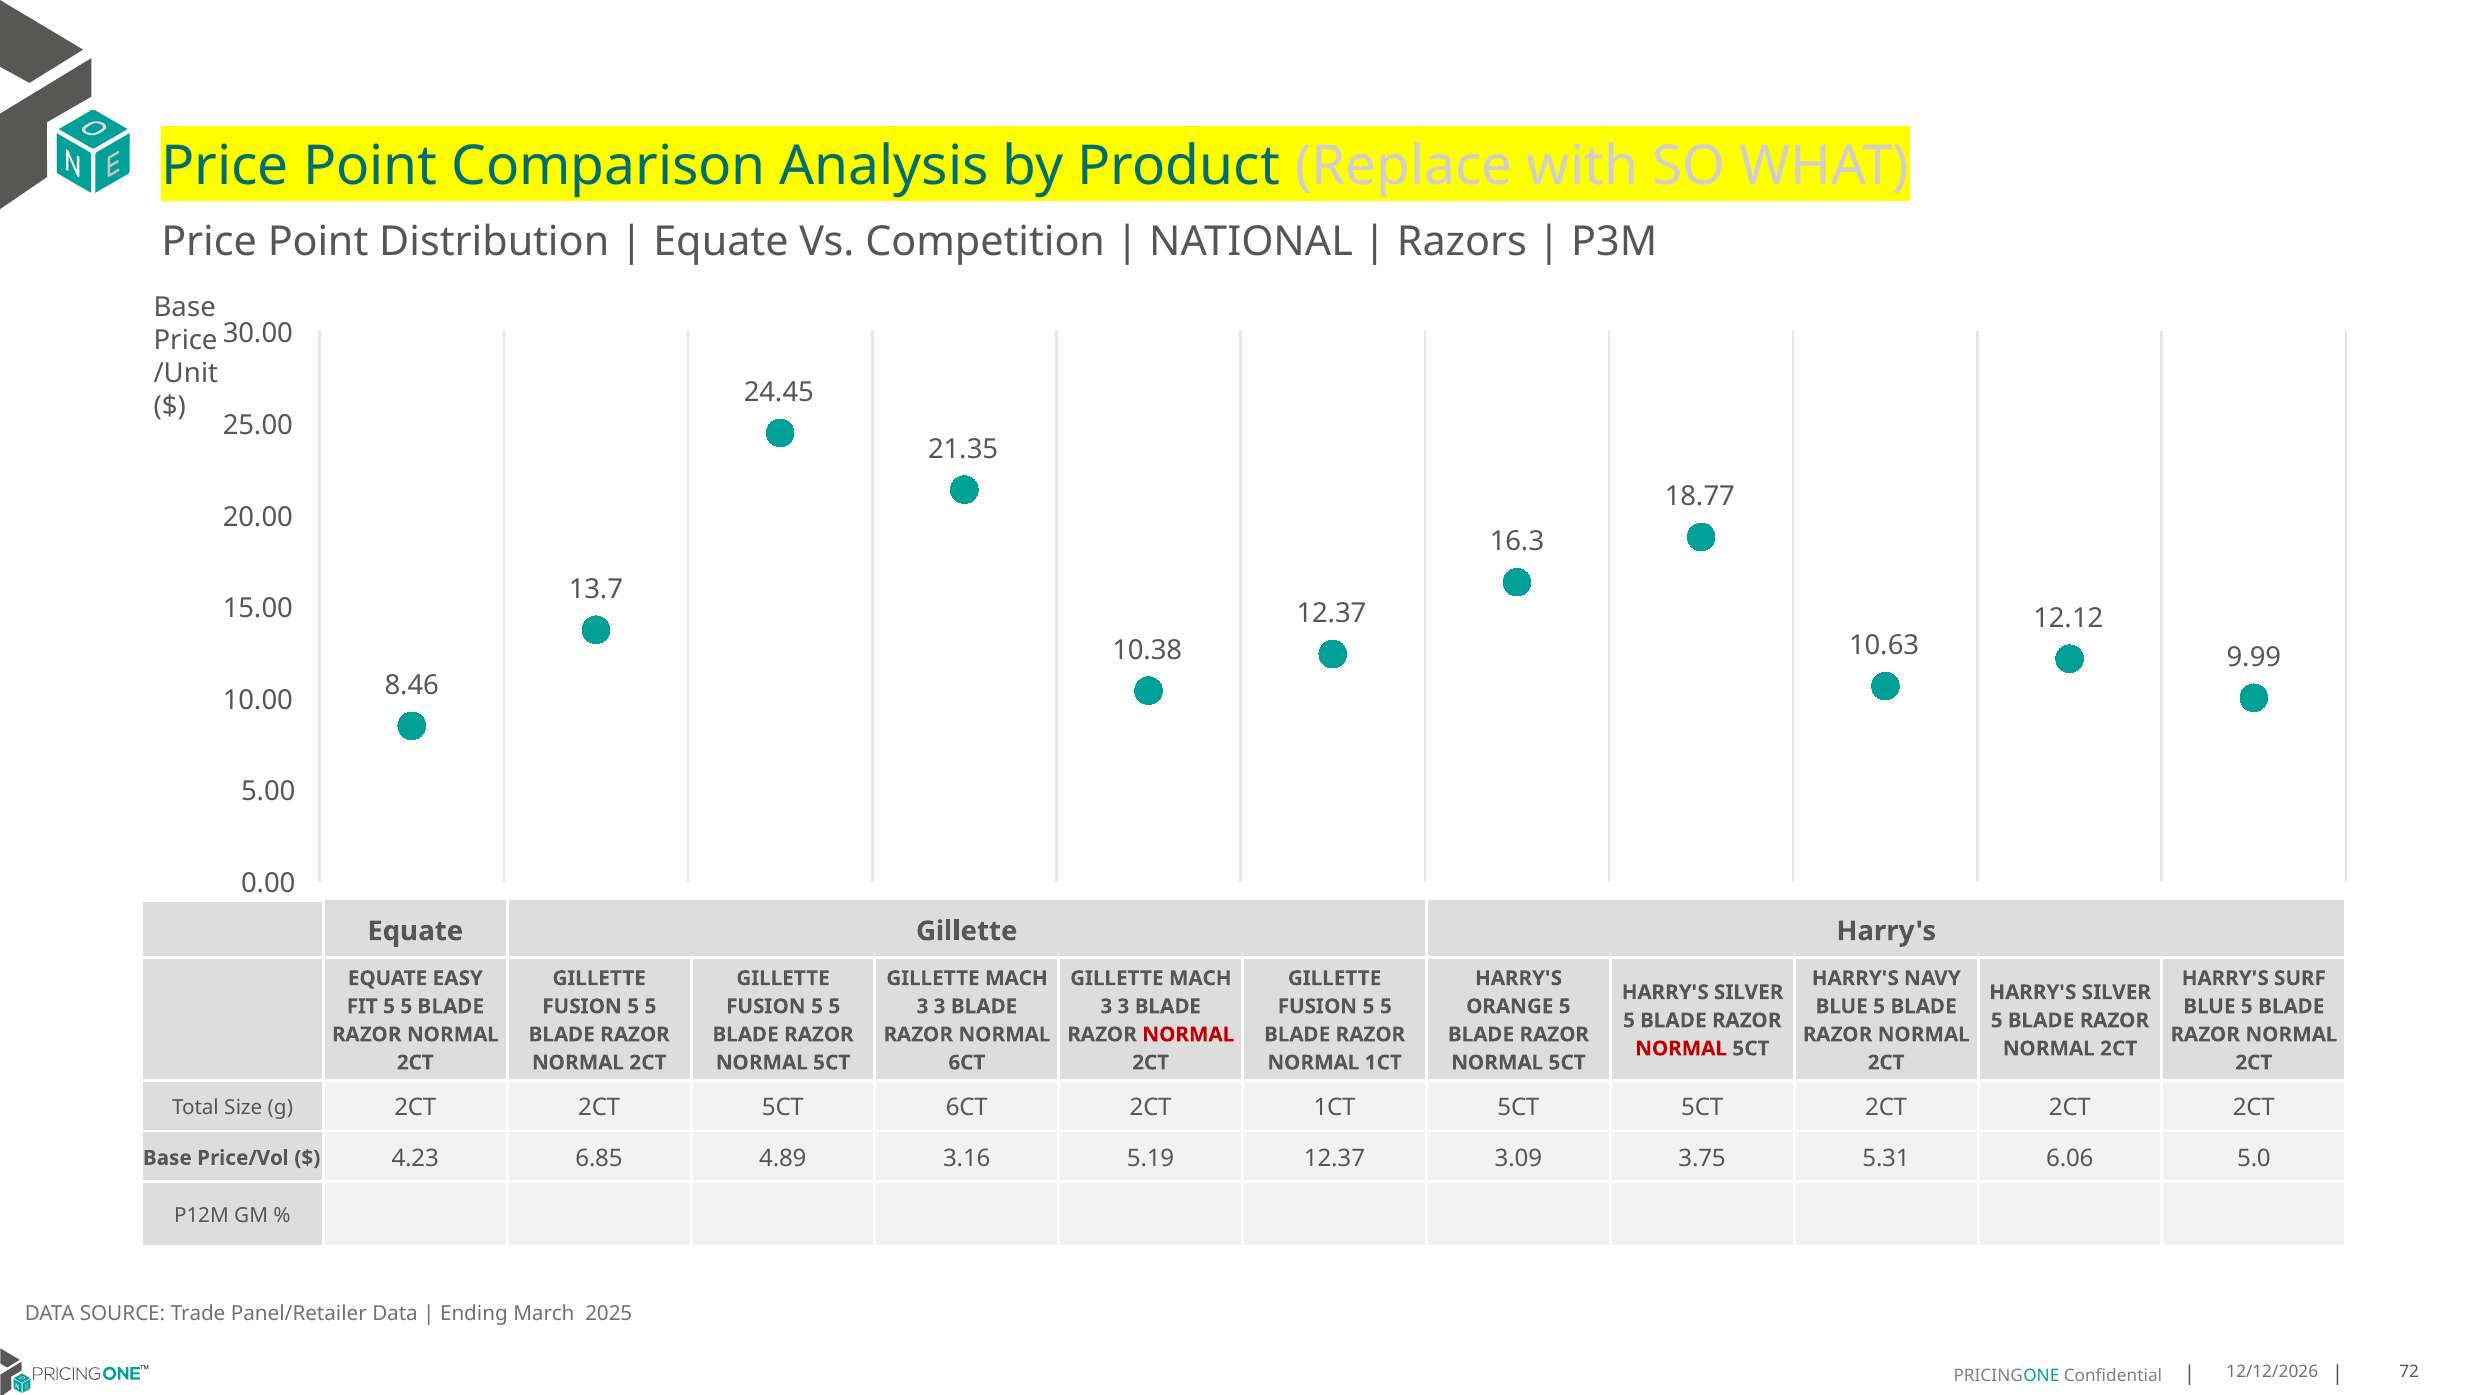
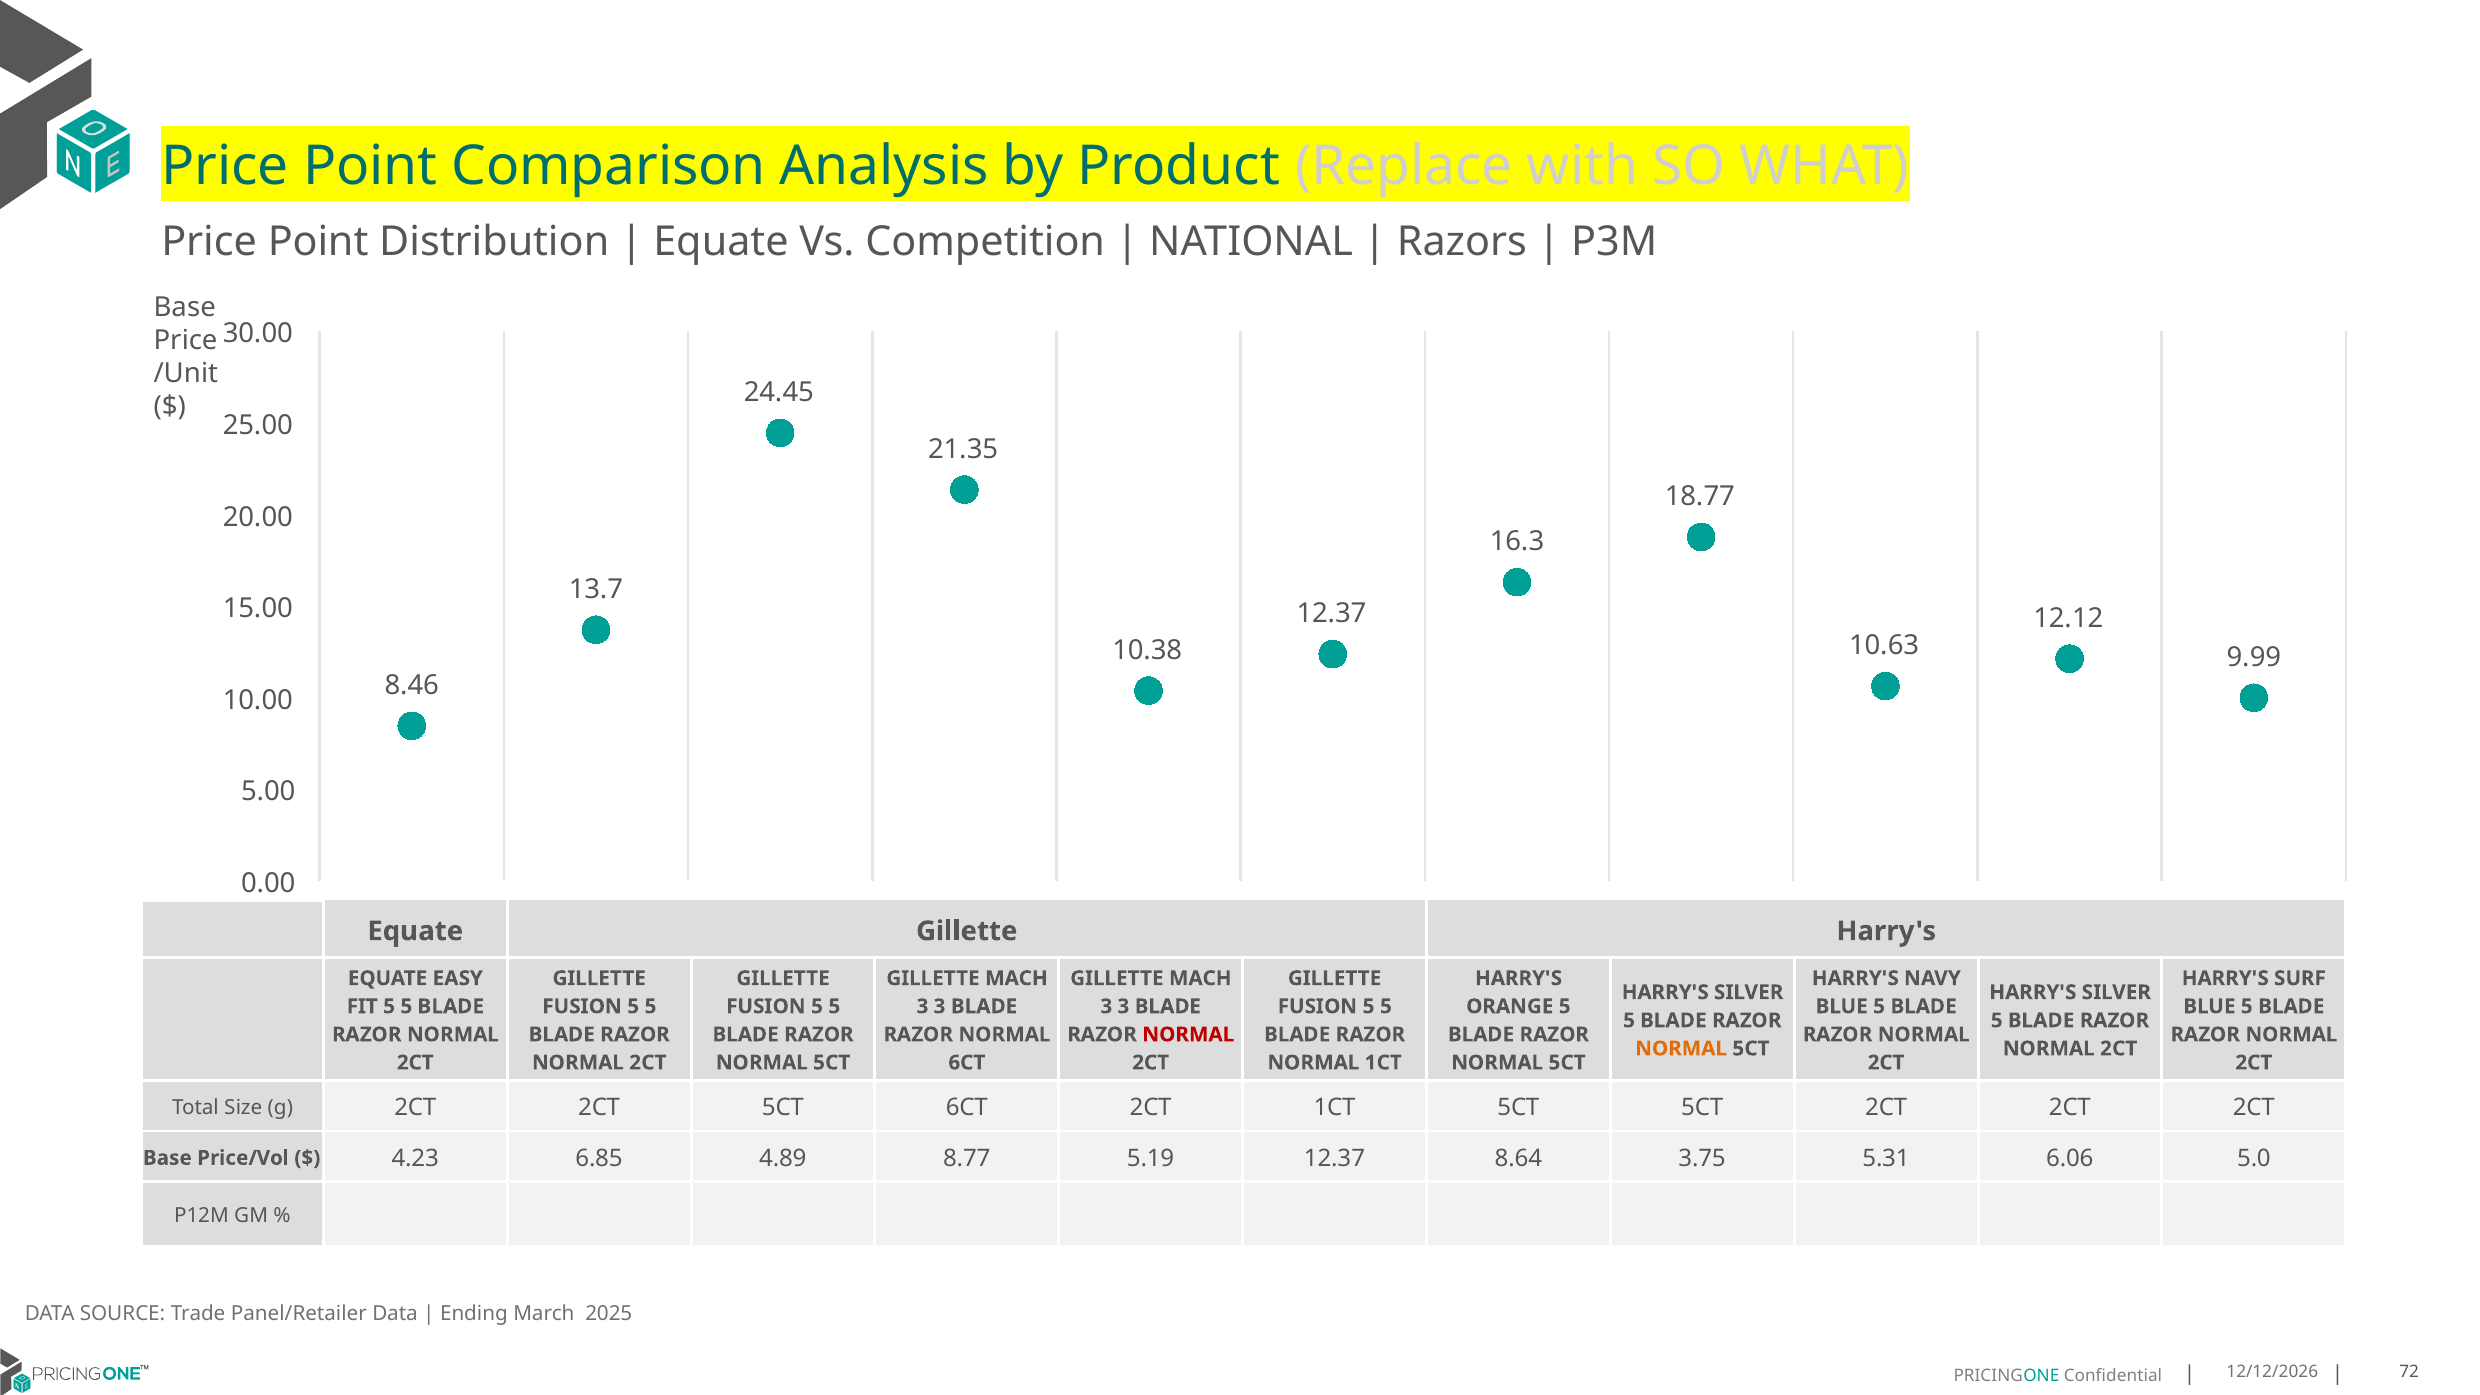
NORMAL colour: red -> orange (1681, 1049)
3.16: 3.16 -> 8.77 (967, 1158)
3.09: 3.09 -> 8.64 (1518, 1158)
